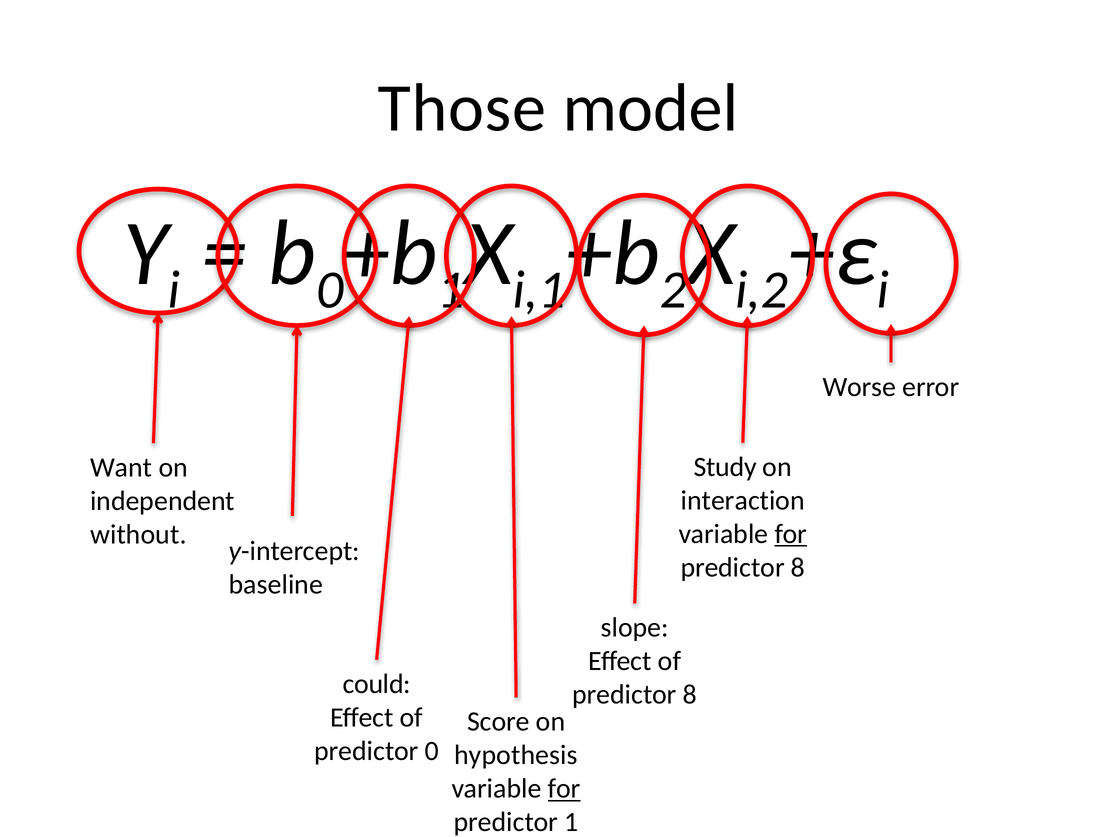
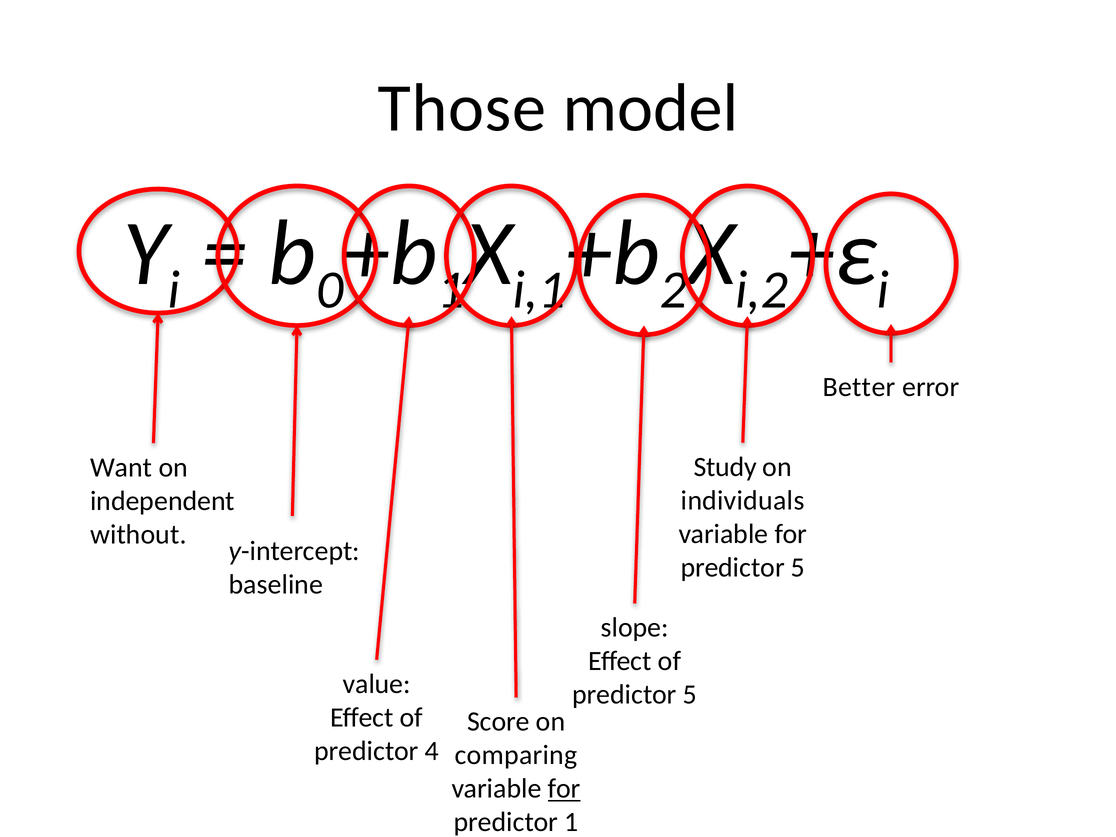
Worse: Worse -> Better (859, 387)
interaction: interaction -> individuals (743, 500)
for underline: present -> none (791, 534)
8: 8 -> 5 (798, 567)
could: could -> value (377, 684)
8: 8 -> 5 (690, 695)
predictor 0: 0 -> 4 (432, 751)
hypothesis: hypothesis -> comparing (516, 755)
